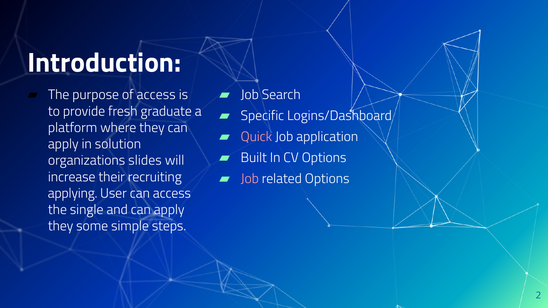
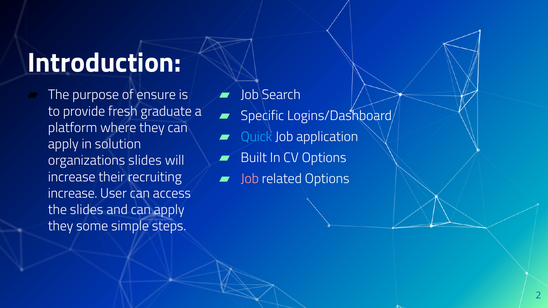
of access: access -> ensure (156, 95)
Quick colour: pink -> light blue (256, 137)
applying: applying -> increase (73, 193)
the single: single -> slides (87, 210)
